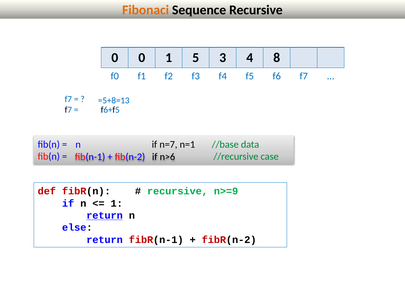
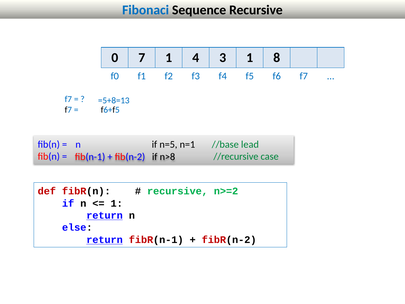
Fibonaci colour: orange -> blue (146, 10)
0 0: 0 -> 7 (142, 58)
5: 5 -> 4 (196, 58)
3 4: 4 -> 1 (250, 58)
data: data -> lead (250, 144)
n=7: n=7 -> n=5 (168, 144)
n>6: n>6 -> n>8 (167, 157)
n>=9: n>=9 -> n>=2 (226, 191)
return underline: none -> present (105, 240)
